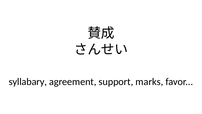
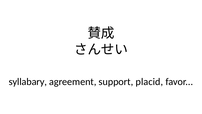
marks: marks -> placid (149, 81)
